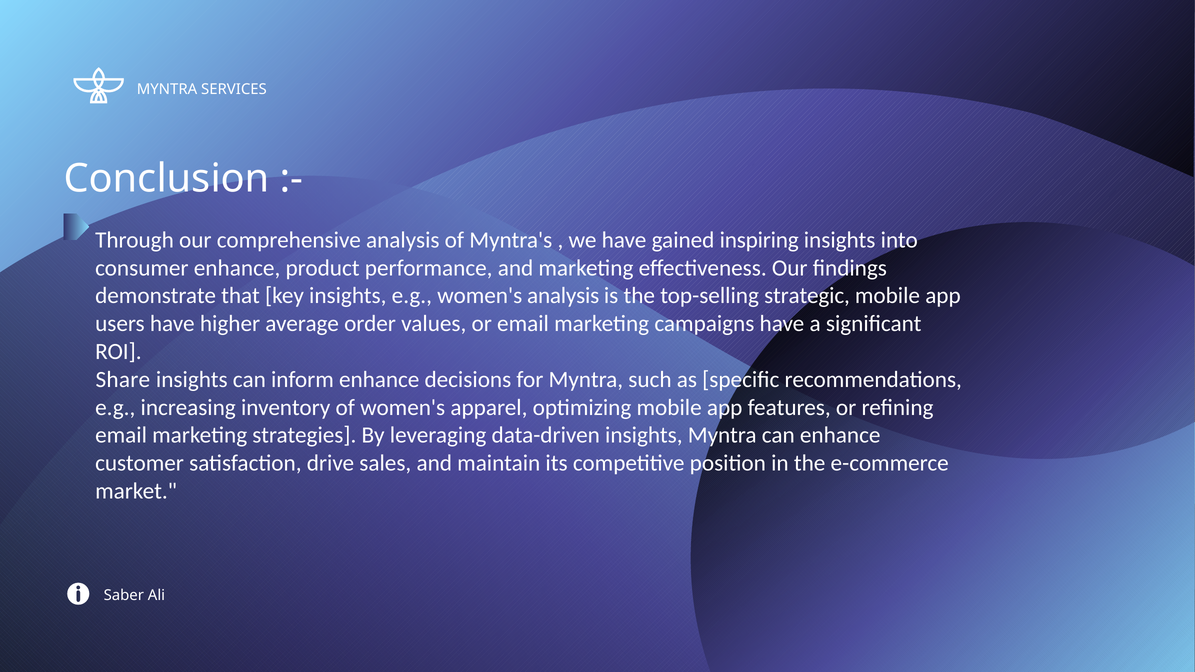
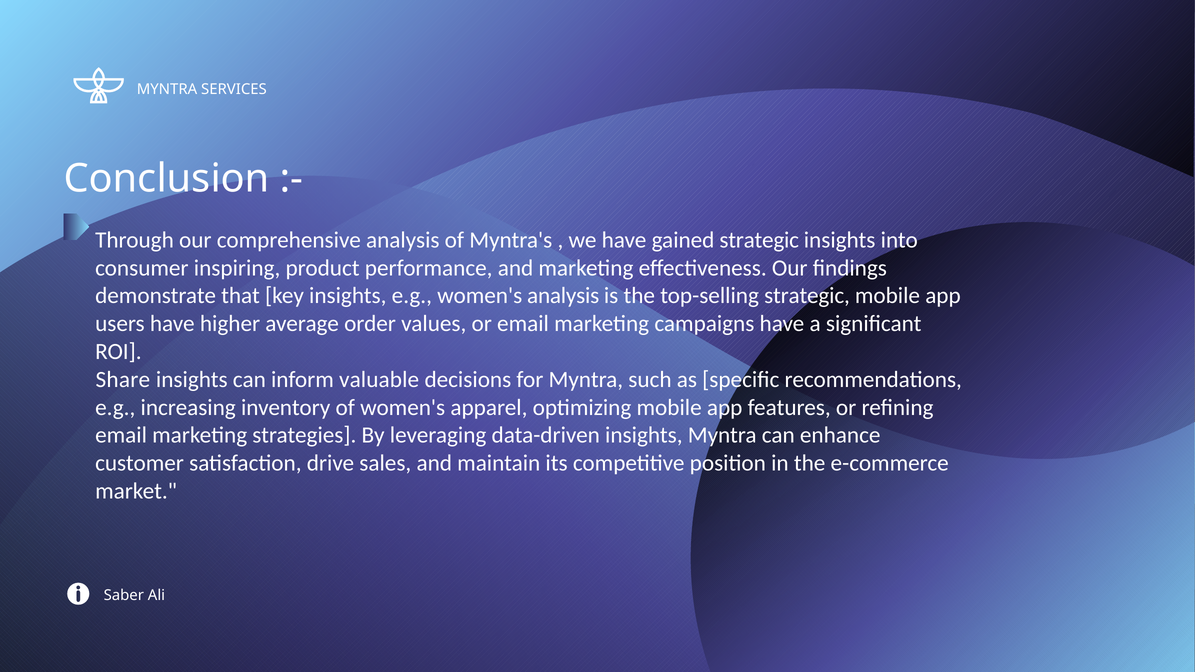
gained inspiring: inspiring -> strategic (759, 240)
consumer enhance: enhance -> inspiring (237, 268)
inform enhance: enhance -> valuable (379, 380)
